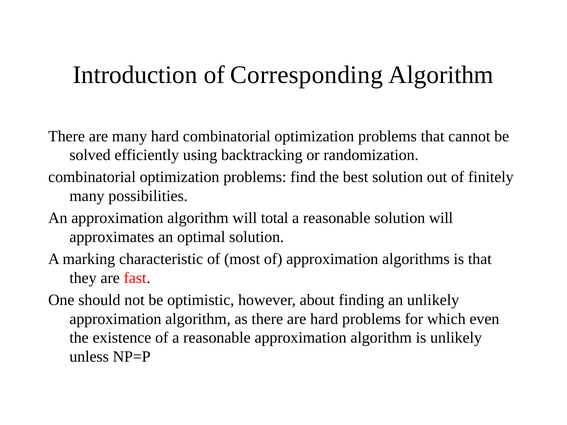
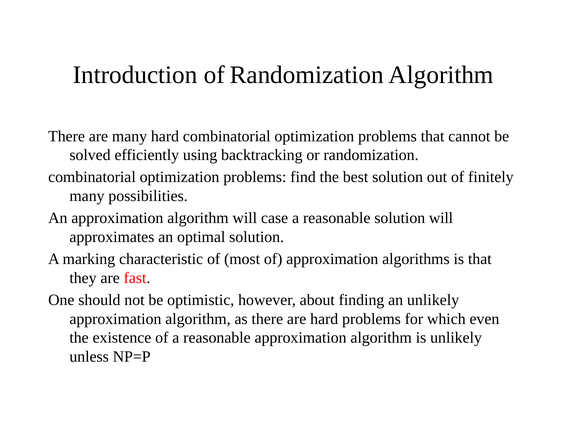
of Corresponding: Corresponding -> Randomization (307, 75)
total: total -> case (275, 218)
